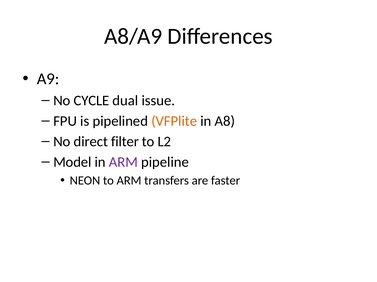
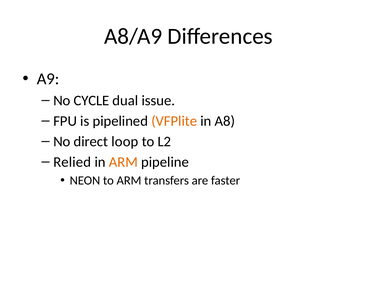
filter: filter -> loop (125, 142)
Model: Model -> Relied (72, 162)
ARM colour: purple -> orange (123, 162)
